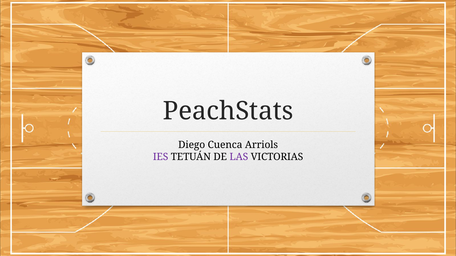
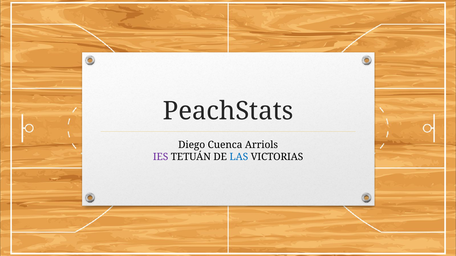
LAS colour: purple -> blue (239, 157)
